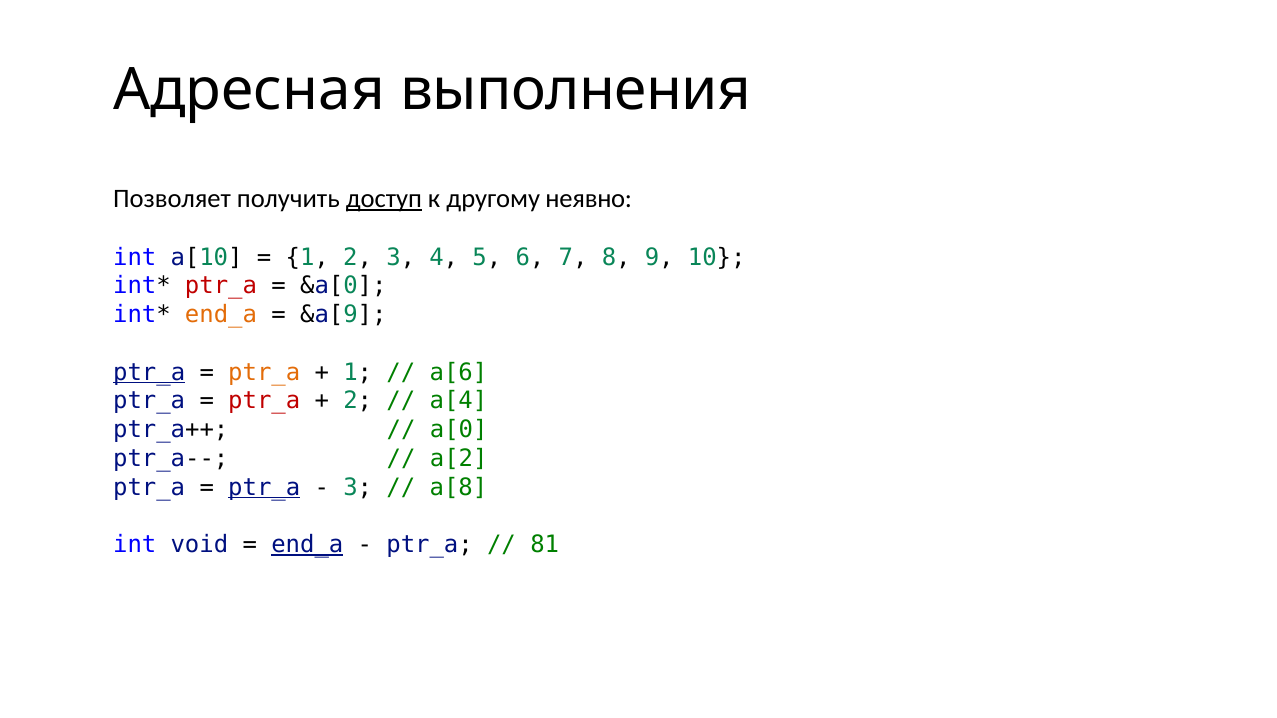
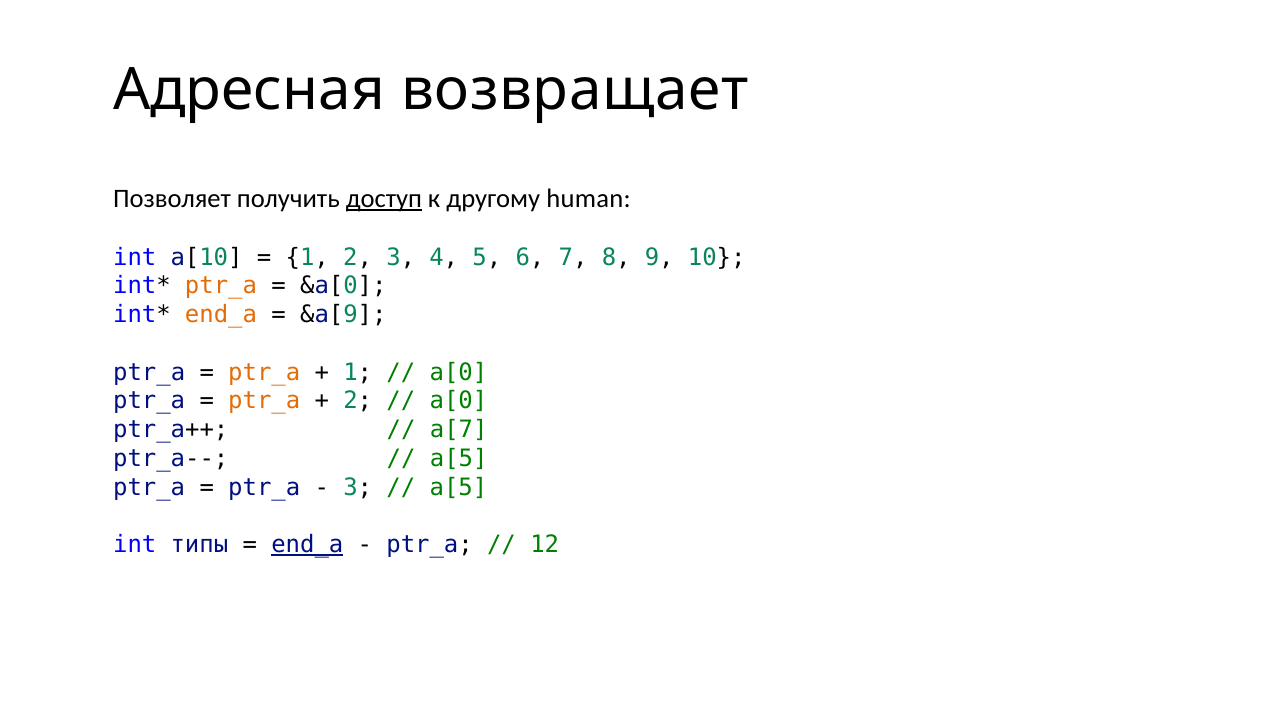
выполнения: выполнения -> возвращает (575, 90)
неявно: неявно -> human (589, 199)
ptr_a colour: red -> orange (221, 286)
ptr_a underline: present -> none (149, 372)
a[6: a[6 -> a[0 (458, 372)
ptr_a colour: red -> orange (264, 401)
a[4: a[4 -> a[0 (458, 401)
a[0: a[0 -> a[7 (459, 430)
a[2: a[2 -> a[5 (459, 459)
ptr_a underline: present -> none (264, 487)
a[8: a[8 -> a[5 (458, 487)
void: void -> типы (199, 545)
81: 81 -> 12 (545, 545)
